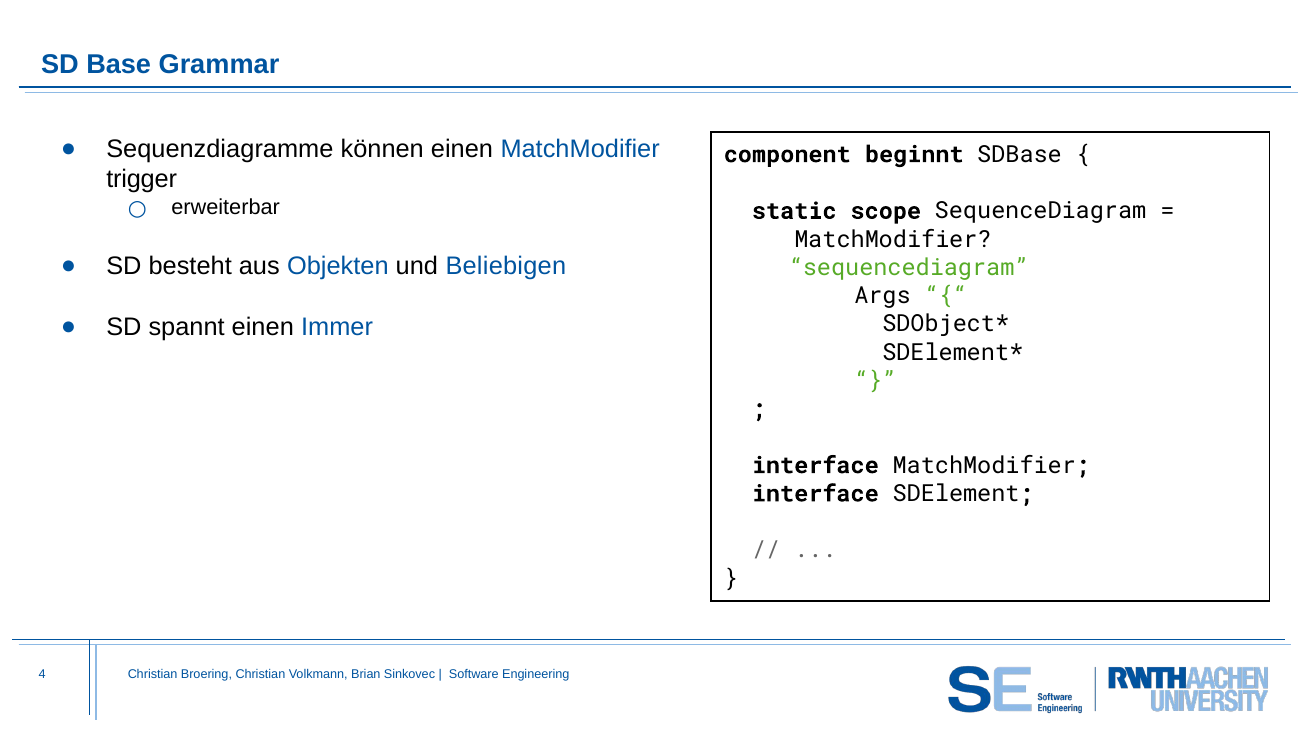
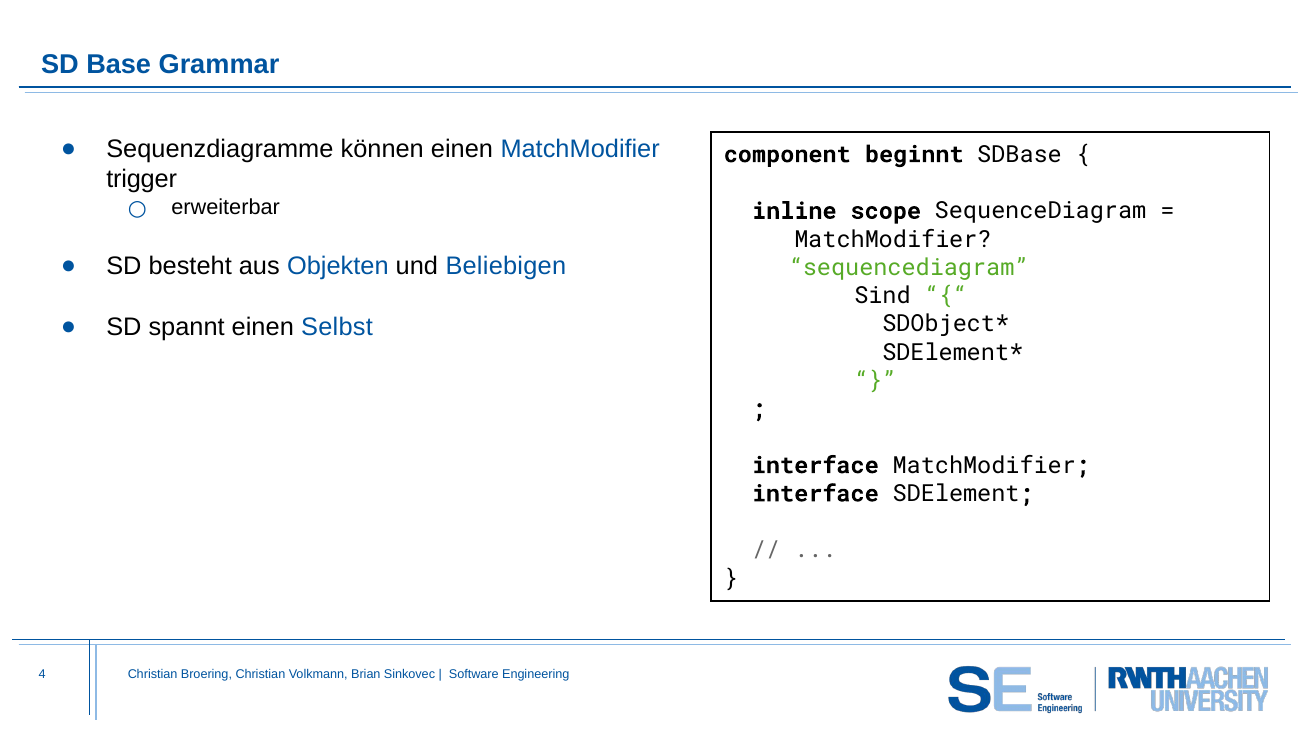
static: static -> inline (794, 211)
Args: Args -> Sind (882, 296)
Immer: Immer -> Selbst (337, 328)
